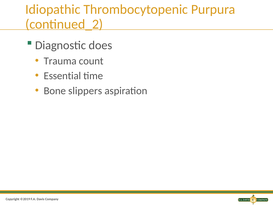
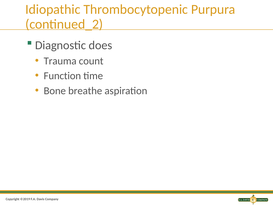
Essential: Essential -> Function (62, 76)
slippers: slippers -> breathe (85, 91)
